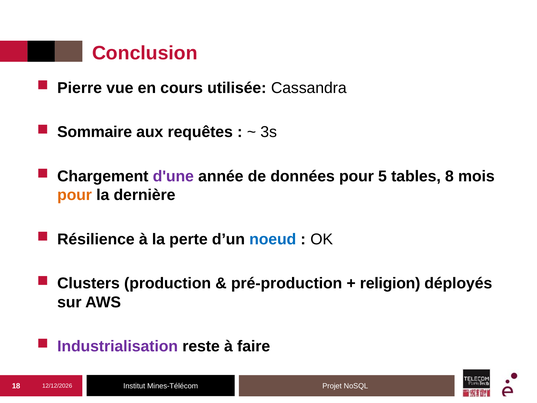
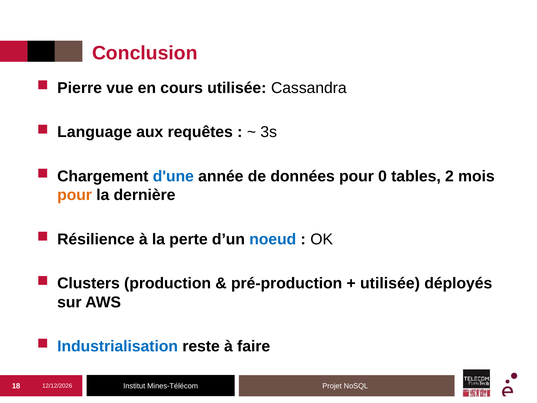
Sommaire: Sommaire -> Language (95, 132)
d'une colour: purple -> blue (173, 176)
5: 5 -> 0 (382, 176)
8: 8 -> 2 (449, 176)
religion: religion -> utilisée (390, 283)
Industrialisation colour: purple -> blue (118, 346)
